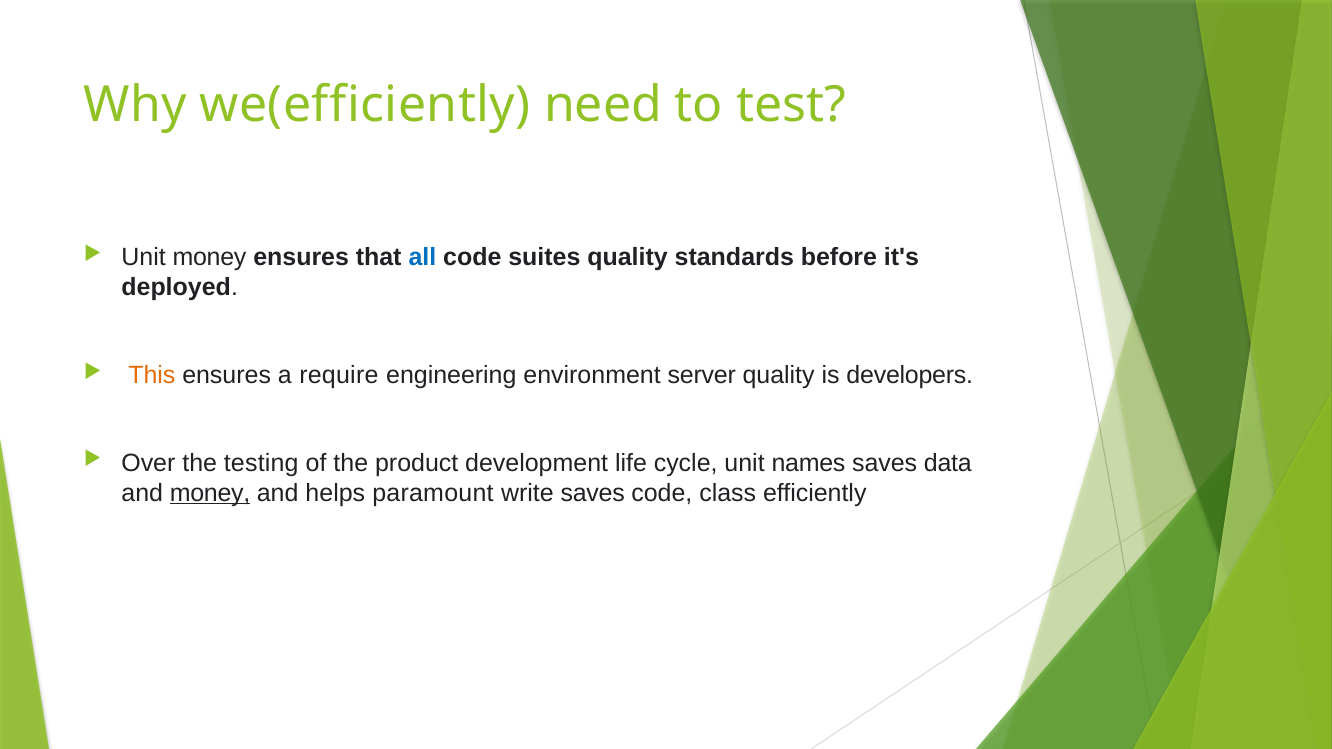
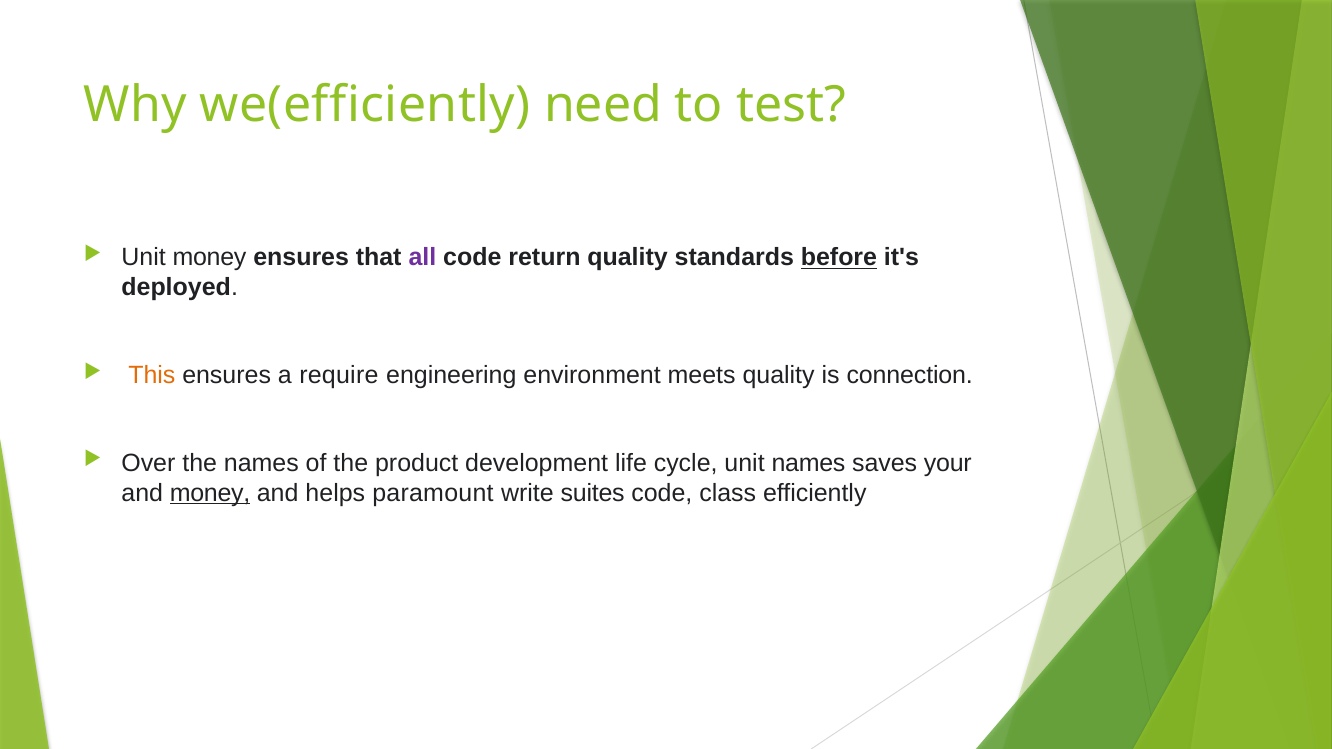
all colour: blue -> purple (422, 258)
suites: suites -> return (544, 258)
before underline: none -> present (839, 258)
server: server -> meets (702, 375)
developers: developers -> connection (910, 375)
the testing: testing -> names (261, 463)
data: data -> your (948, 463)
write saves: saves -> suites (593, 493)
